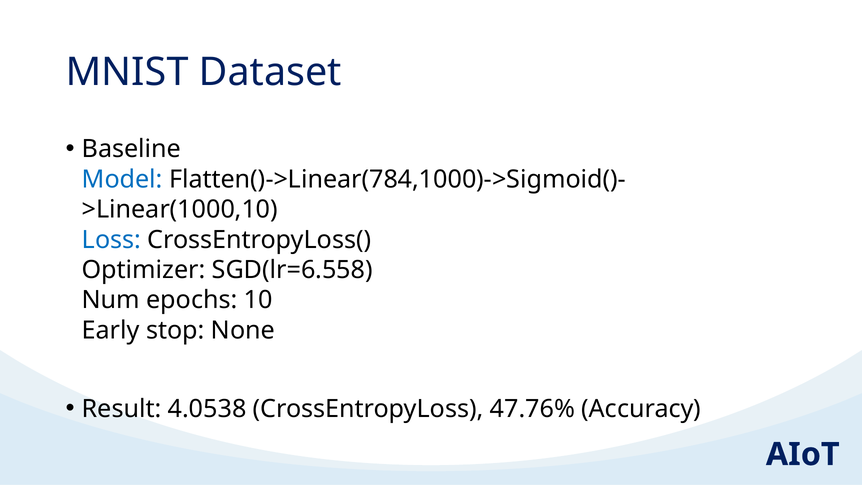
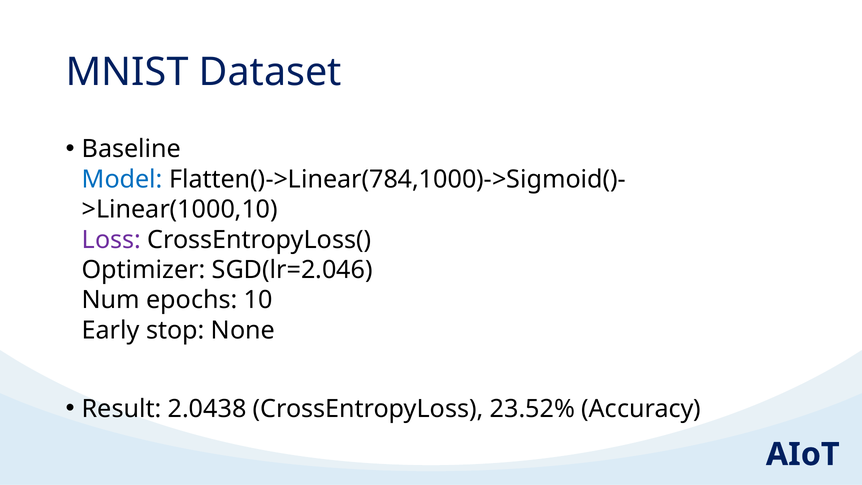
Loss colour: blue -> purple (111, 240)
SGD(lr=6.558: SGD(lr=6.558 -> SGD(lr=2.046 (292, 270)
4.0538: 4.0538 -> 2.0438 (207, 409)
47.76%: 47.76% -> 23.52% (532, 409)
